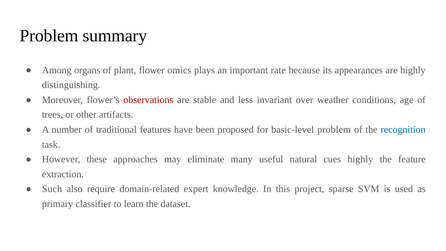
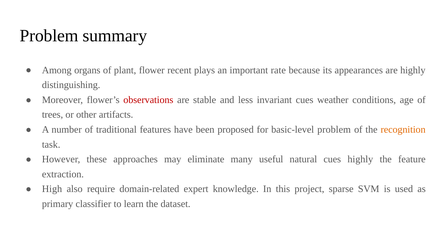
omics: omics -> recent (179, 70)
invariant over: over -> cues (305, 100)
recognition colour: blue -> orange (403, 130)
Such: Such -> High (52, 189)
